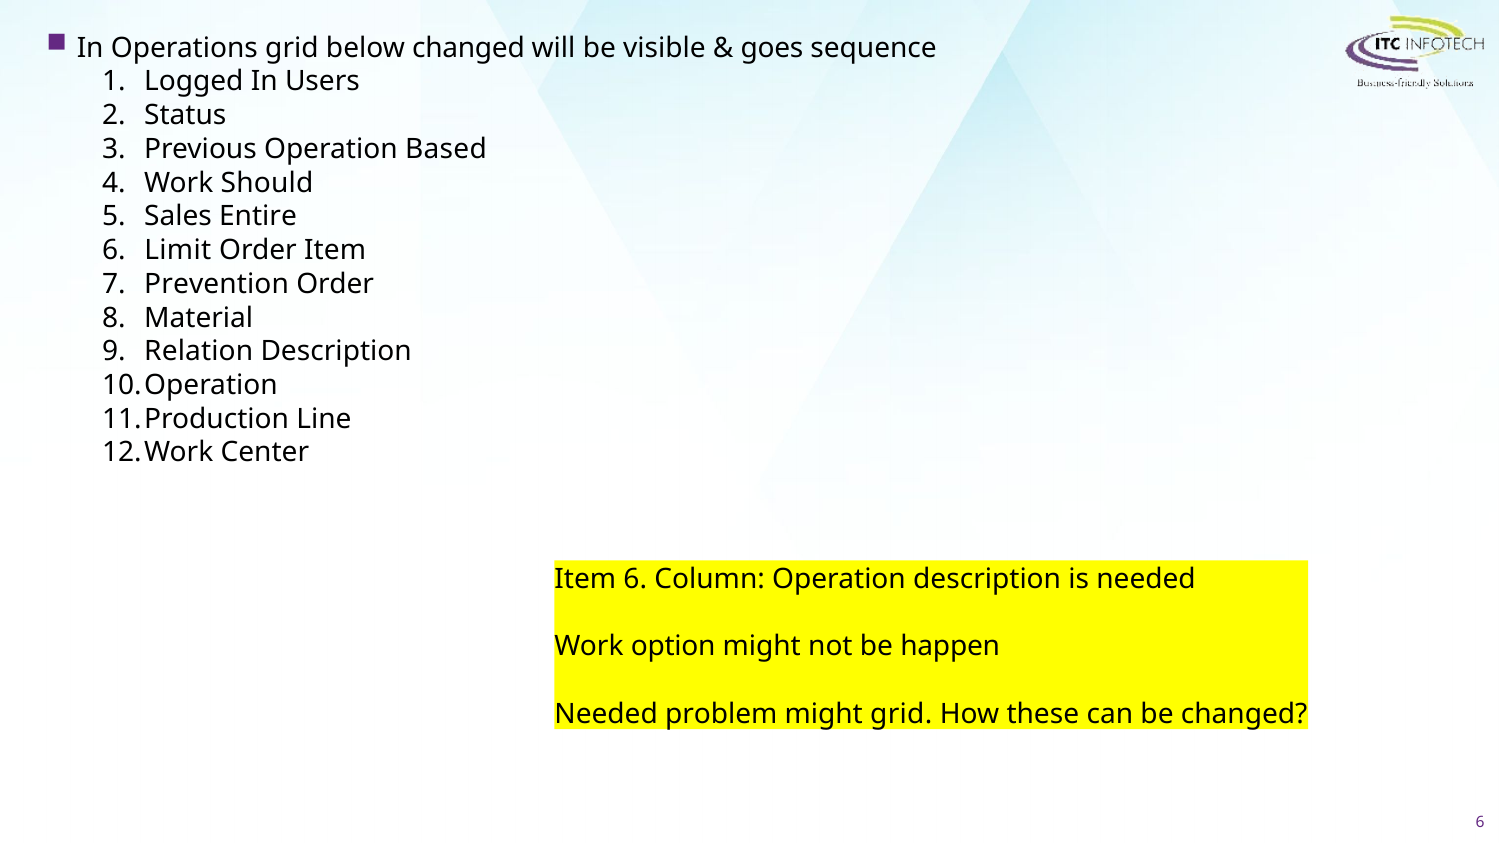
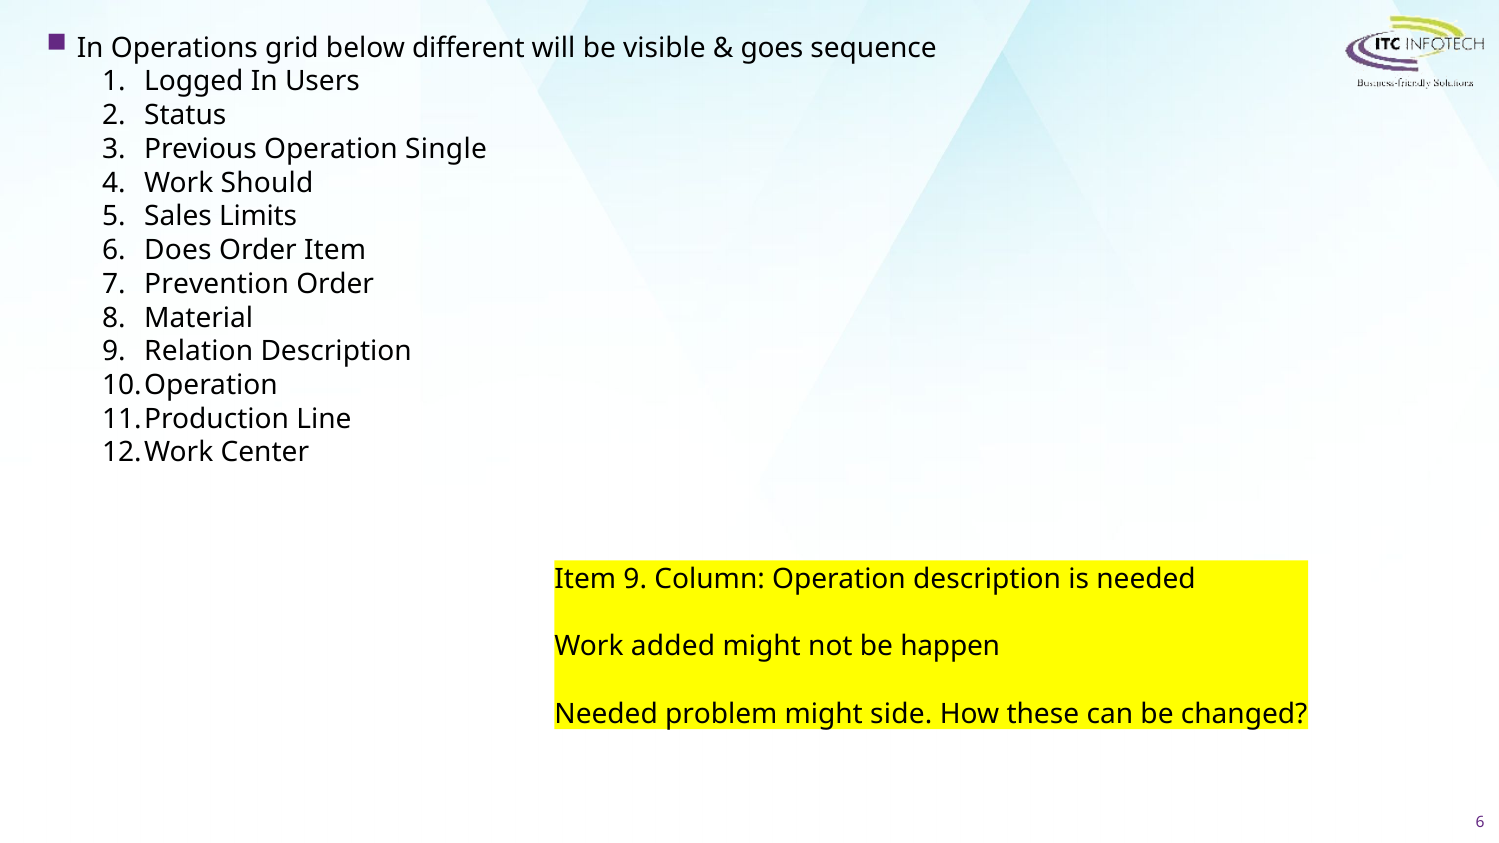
below changed: changed -> different (468, 48)
Based: Based -> Single (446, 149)
Entire: Entire -> Limits (258, 217)
Limit: Limit -> Does (178, 250)
Item 6: 6 -> 9 (635, 580)
option: option -> added (673, 647)
might grid: grid -> side (901, 714)
